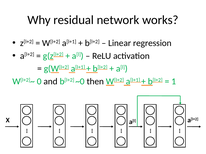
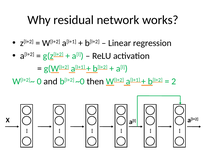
1: 1 -> 2 (174, 82)
